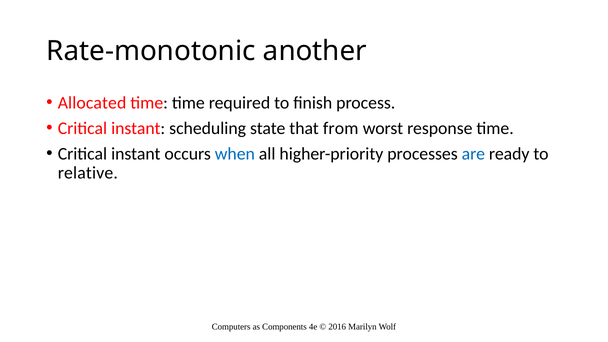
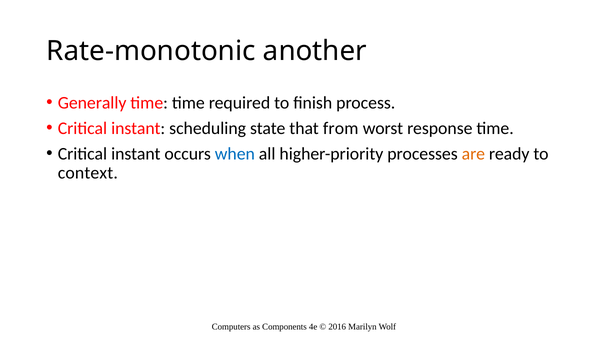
Allocated: Allocated -> Generally (92, 103)
are colour: blue -> orange (473, 154)
relative: relative -> context (88, 173)
